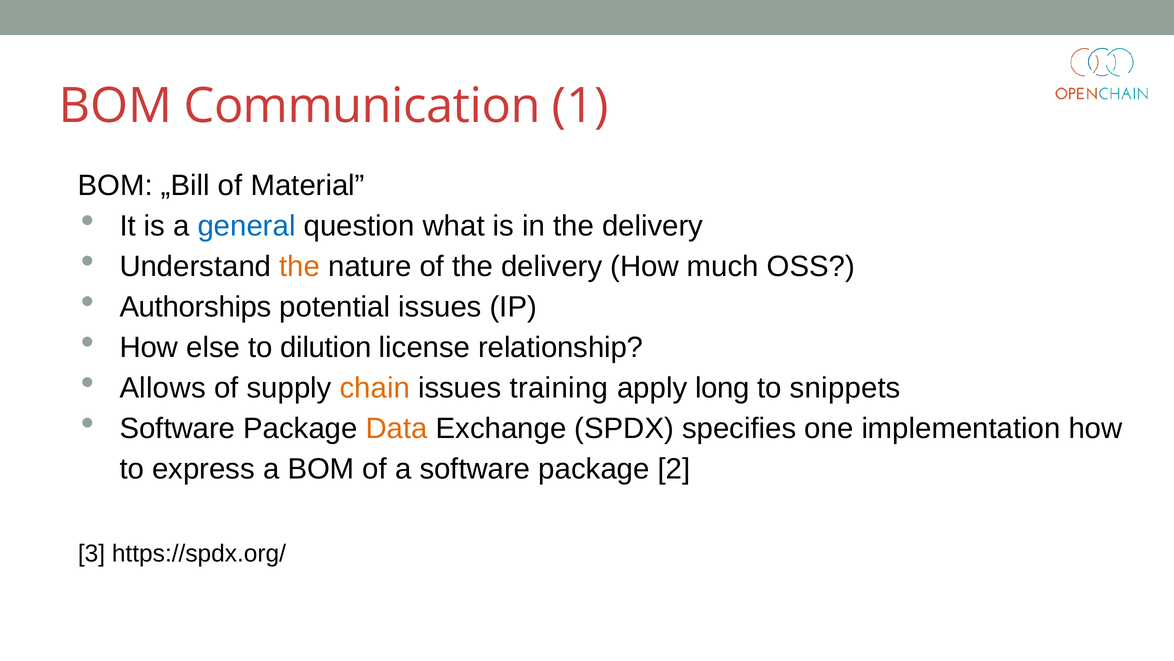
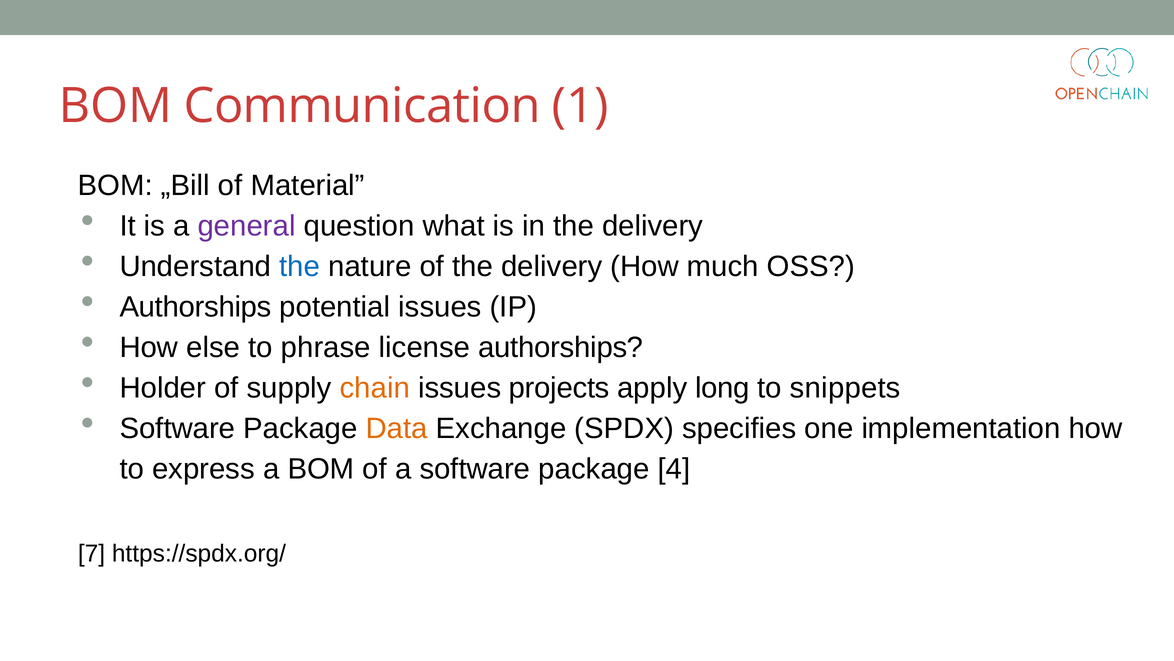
general colour: blue -> purple (247, 226)
the colour: orange -> blue (300, 266)
dilution: dilution -> phrase (326, 347)
license relationship: relationship -> authorships (561, 347)
Allows: Allows -> Holder (163, 388)
training: training -> projects (559, 388)
2: 2 -> 4 (674, 469)
3: 3 -> 7 (92, 553)
